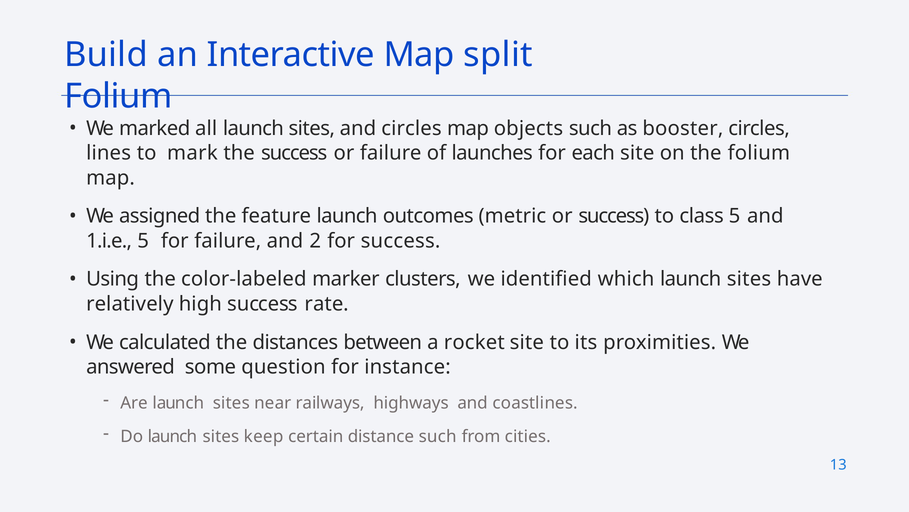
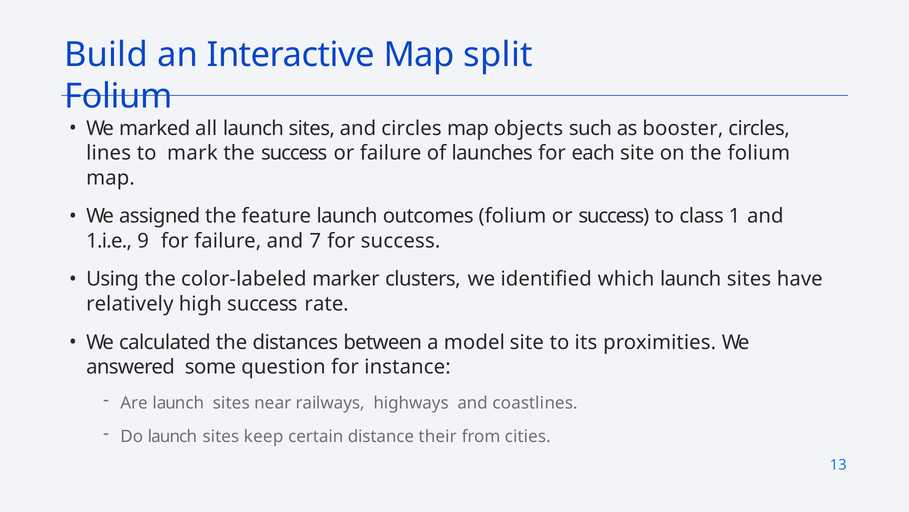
outcomes metric: metric -> folium (512, 216)
class 5: 5 -> 1 (735, 216)
1.i.e 5: 5 -> 9 (143, 240)
2: 2 -> 7 (315, 240)
rocket: rocket -> model (474, 342)
distance such: such -> their (438, 436)
